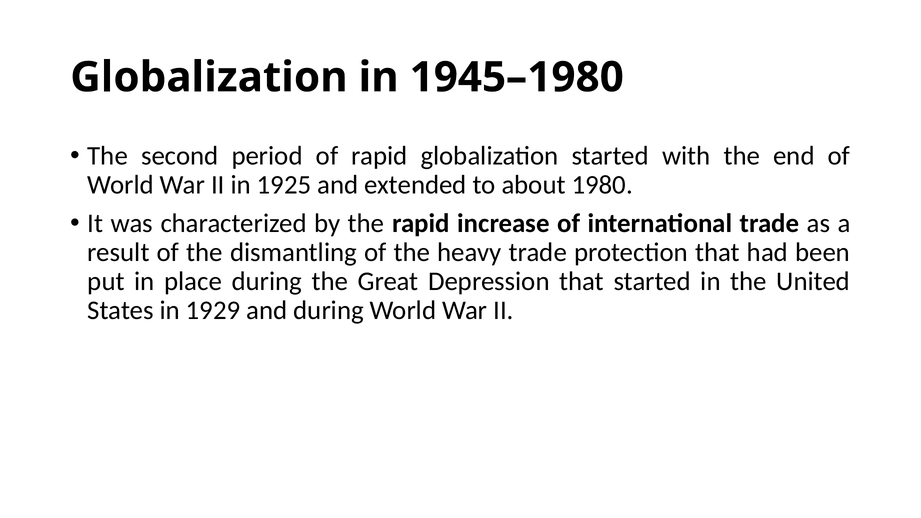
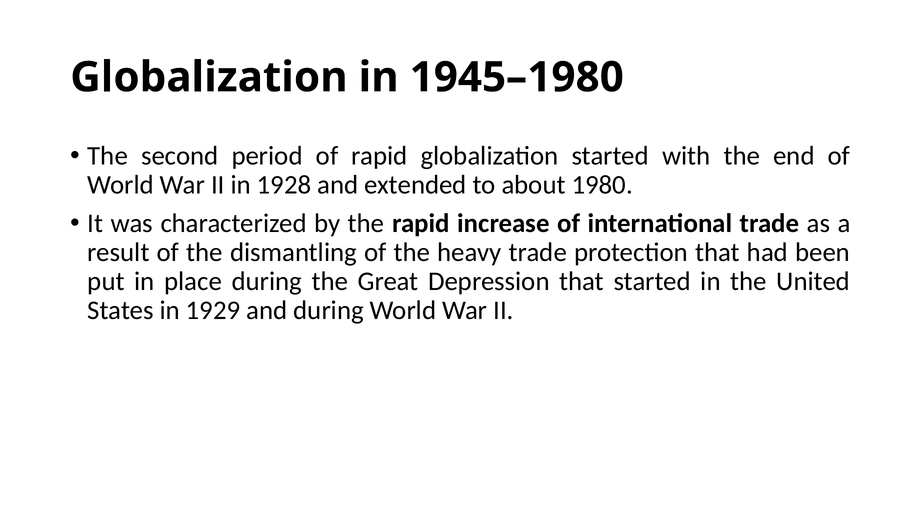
1925: 1925 -> 1928 (284, 185)
